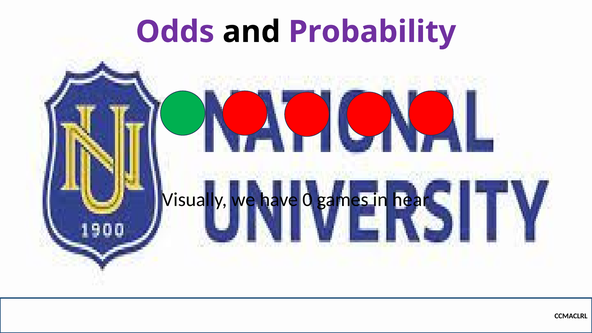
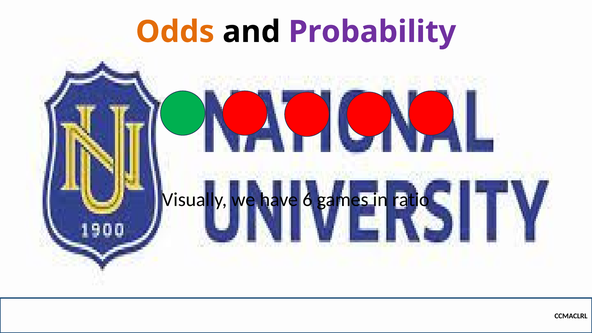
Odds colour: purple -> orange (175, 32)
0: 0 -> 6 (307, 200)
hear: hear -> ratio (411, 200)
